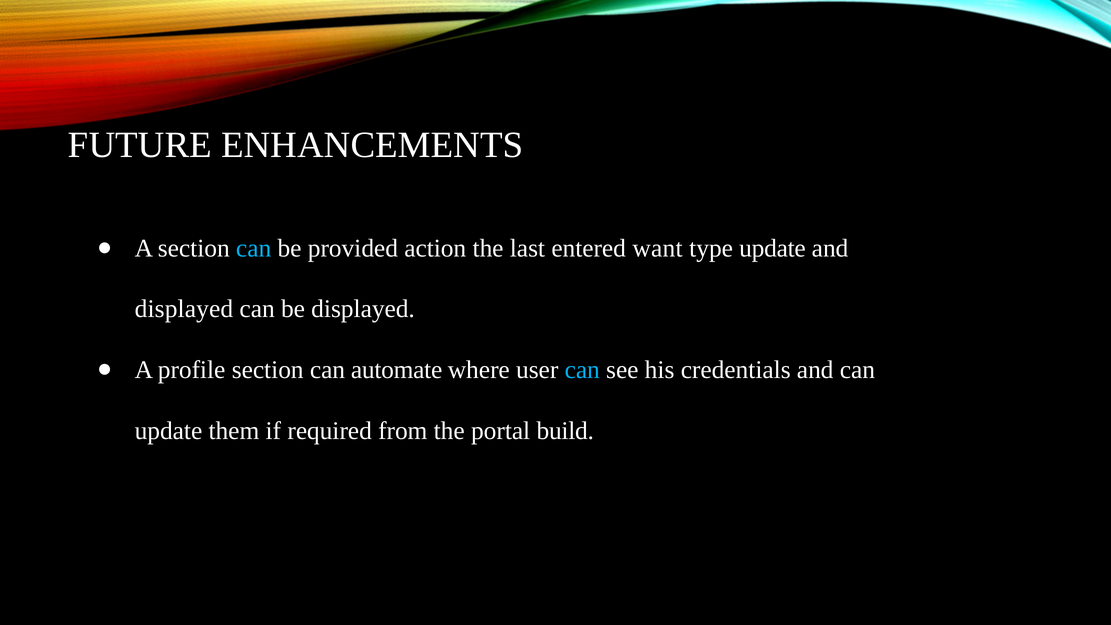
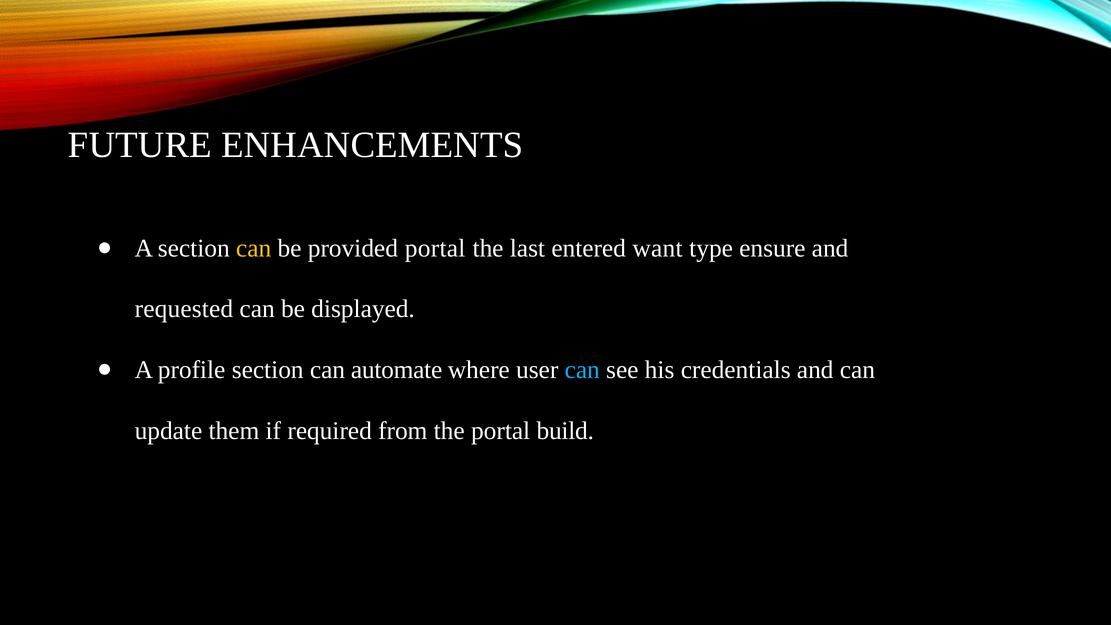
can colour: light blue -> yellow (254, 248)
provided action: action -> portal (435, 248)
type update: update -> ensure (772, 248)
displayed: displayed -> requested (184, 309)
